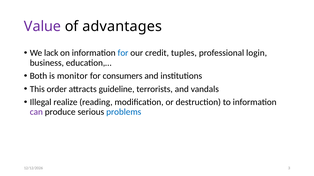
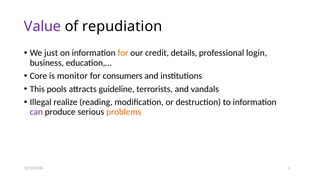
advantages: advantages -> repudiation (122, 26)
lack: lack -> just (51, 53)
for colour: blue -> orange (123, 53)
tuples: tuples -> details (184, 53)
Both: Both -> Core (38, 76)
order: order -> pools (57, 89)
problems colour: blue -> orange (124, 112)
